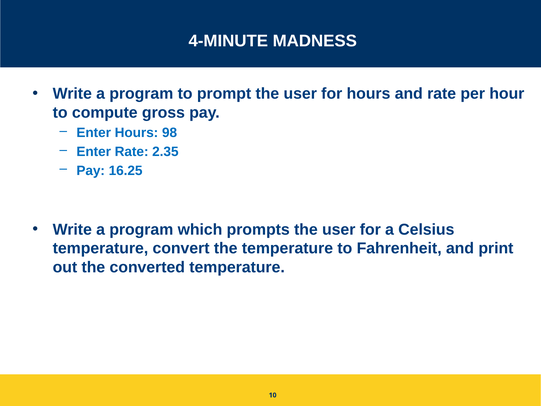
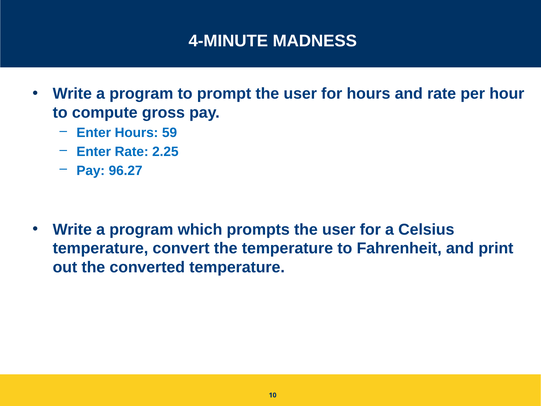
98: 98 -> 59 (170, 133)
2.35: 2.35 -> 2.25 (165, 152)
16.25: 16.25 -> 96.27 (126, 171)
